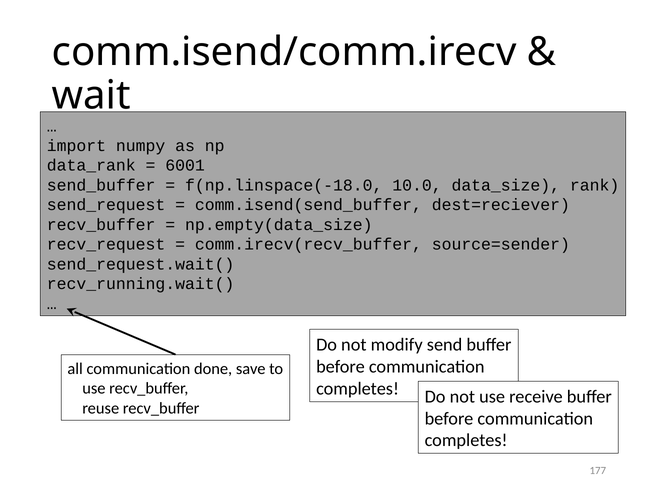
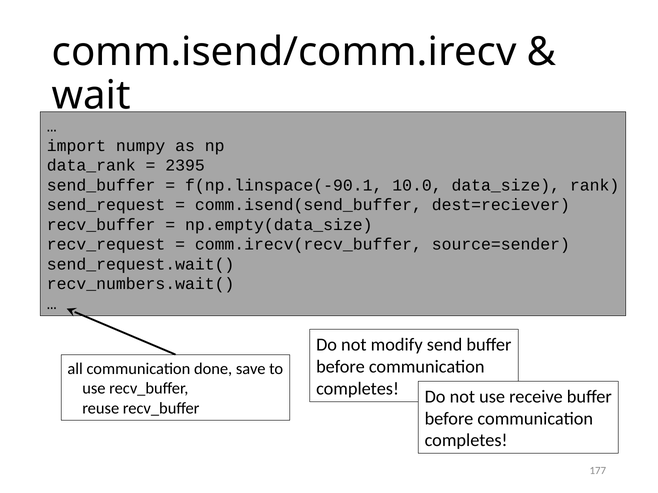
6001: 6001 -> 2395 (185, 166)
f(np.linspace(-18.0: f(np.linspace(-18.0 -> f(np.linspace(-90.1 (284, 185)
recv_running.wait(: recv_running.wait( -> recv_numbers.wait( (141, 284)
